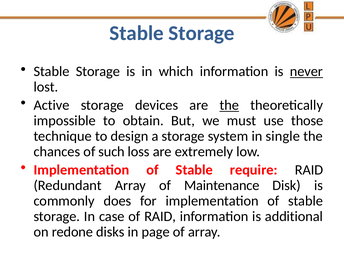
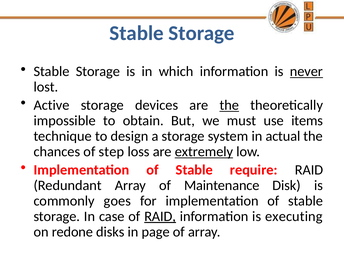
those: those -> items (307, 121)
single: single -> actual (283, 136)
such: such -> step (111, 152)
extremely underline: none -> present (204, 152)
does: does -> goes (117, 201)
RAID underline: none -> present (160, 216)
additional: additional -> executing (294, 216)
